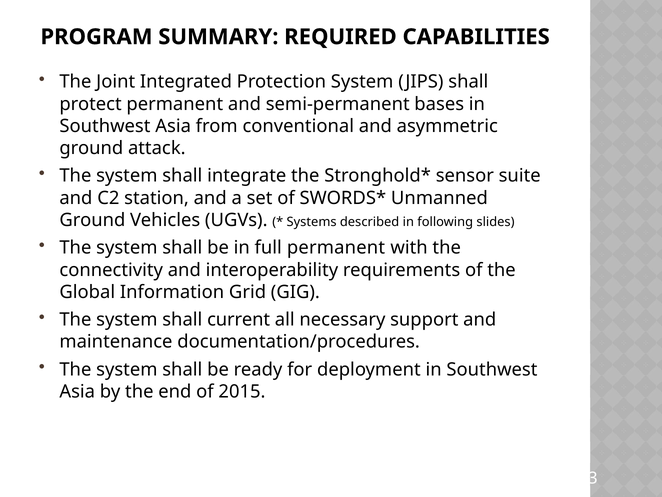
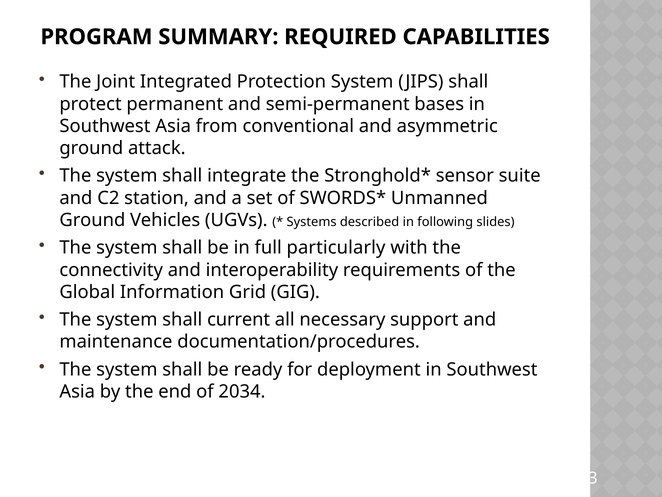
full permanent: permanent -> particularly (336, 248)
2015: 2015 -> 2034 (242, 391)
